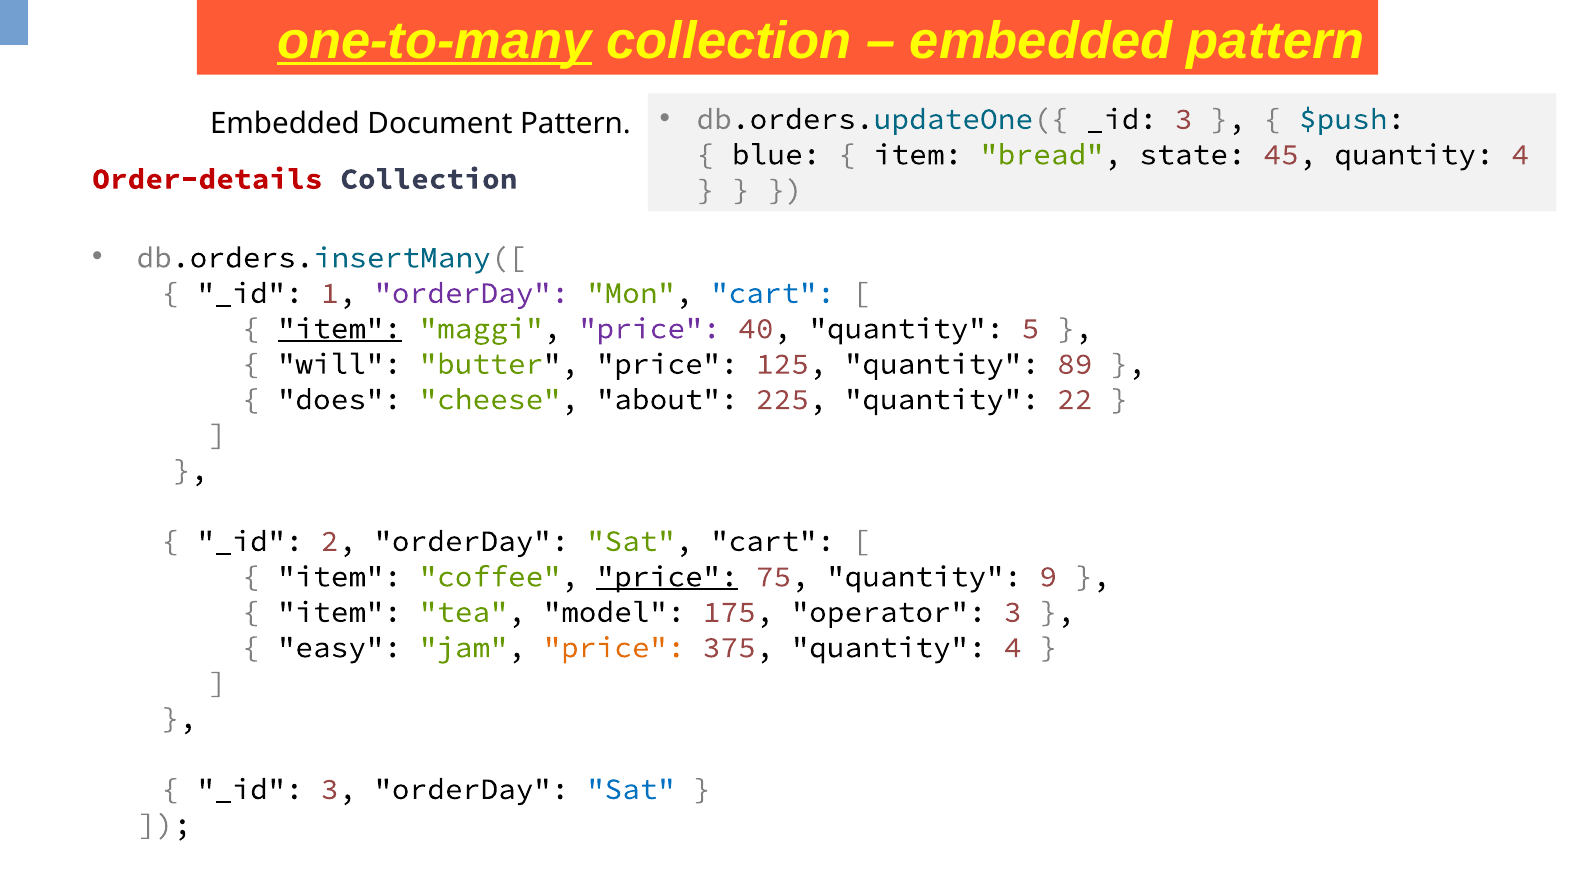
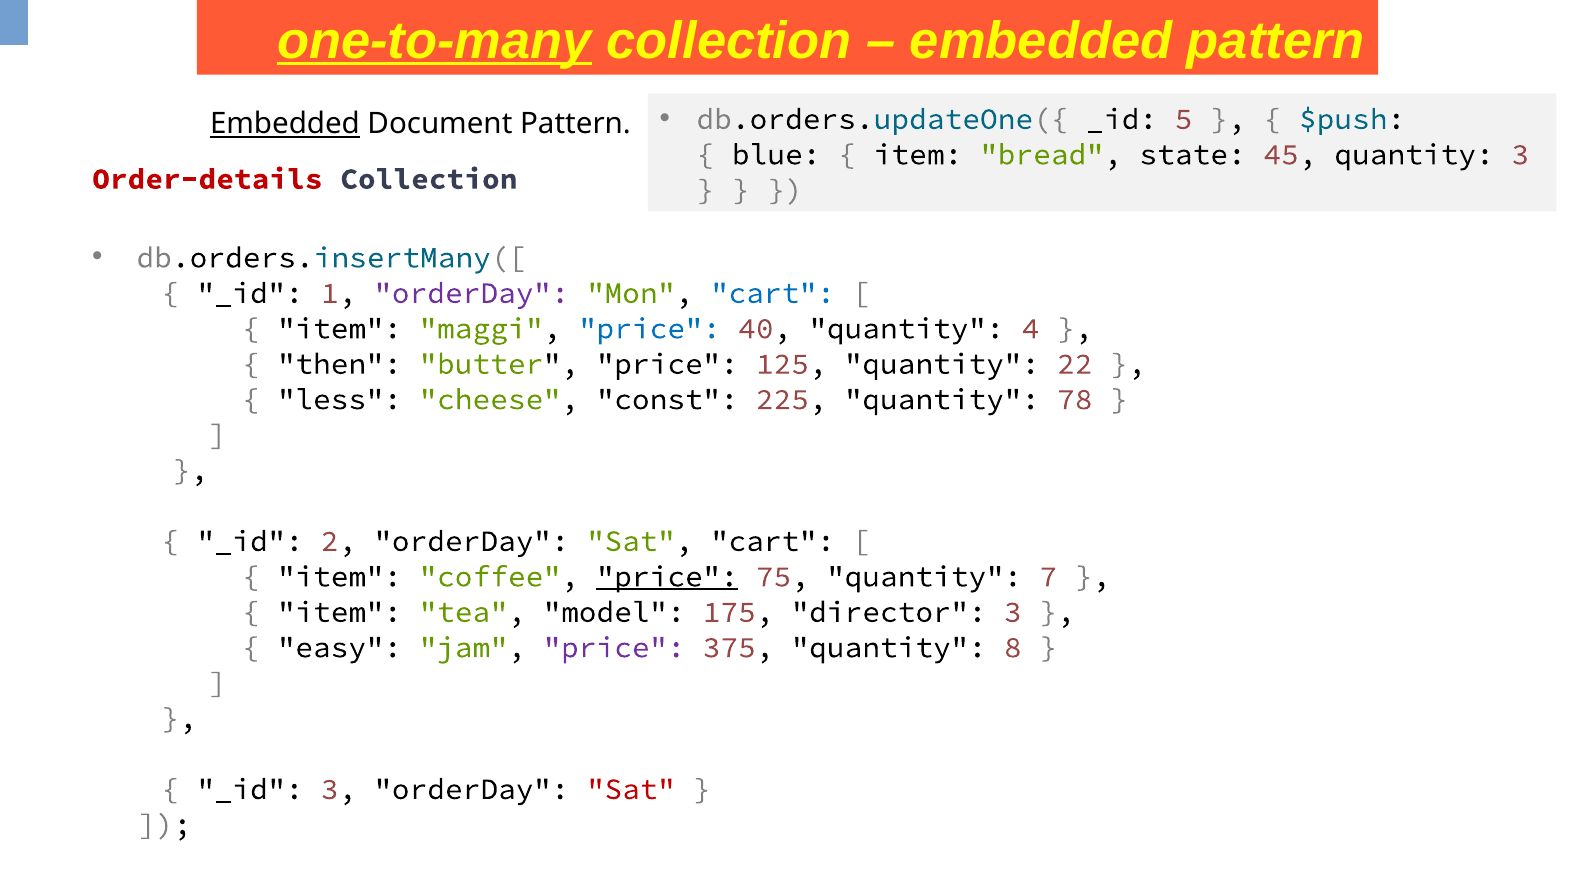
db.orders.updateOne({ _id 3: 3 -> 5 (1184, 119)
Embedded underline: none -> present (285, 124)
45 quantity 4: 4 -> 3 (1520, 155)
item underline: present -> none (340, 328)
price colour: purple -> blue (650, 328)
5: 5 -> 4 (1031, 328)
will: will -> then (340, 364)
89: 89 -> 22 (1075, 364)
does: does -> less (340, 399)
about: about -> const (667, 399)
22: 22 -> 78 (1075, 399)
9: 9 -> 7 (1048, 577)
operator: operator -> director (889, 612)
price colour: orange -> purple (614, 647)
375 quantity 4: 4 -> 8 (1013, 647)
Sat colour: blue -> red (631, 789)
